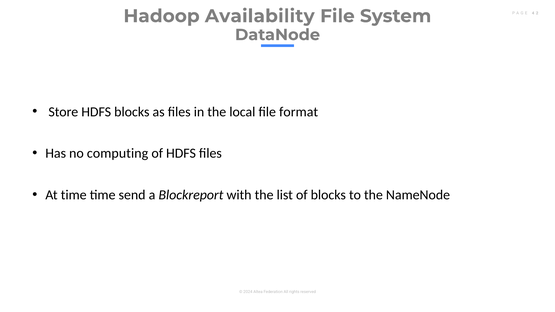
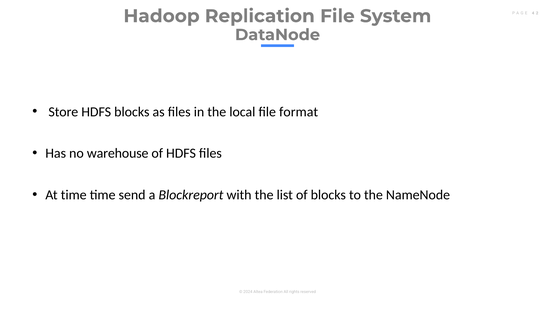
Availability: Availability -> Replication (260, 16)
computing: computing -> warehouse (118, 154)
